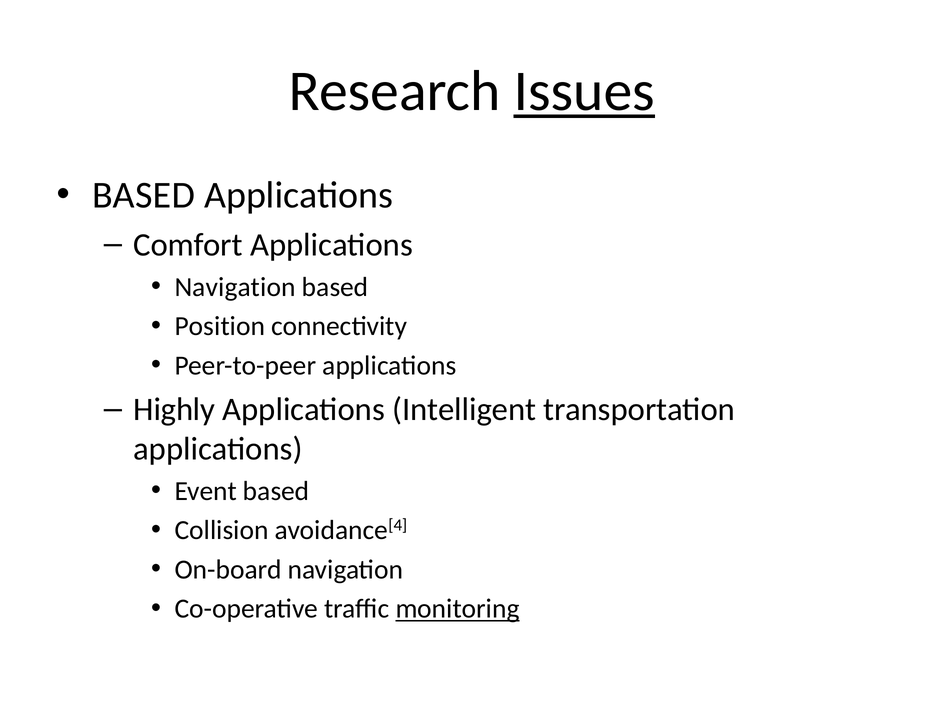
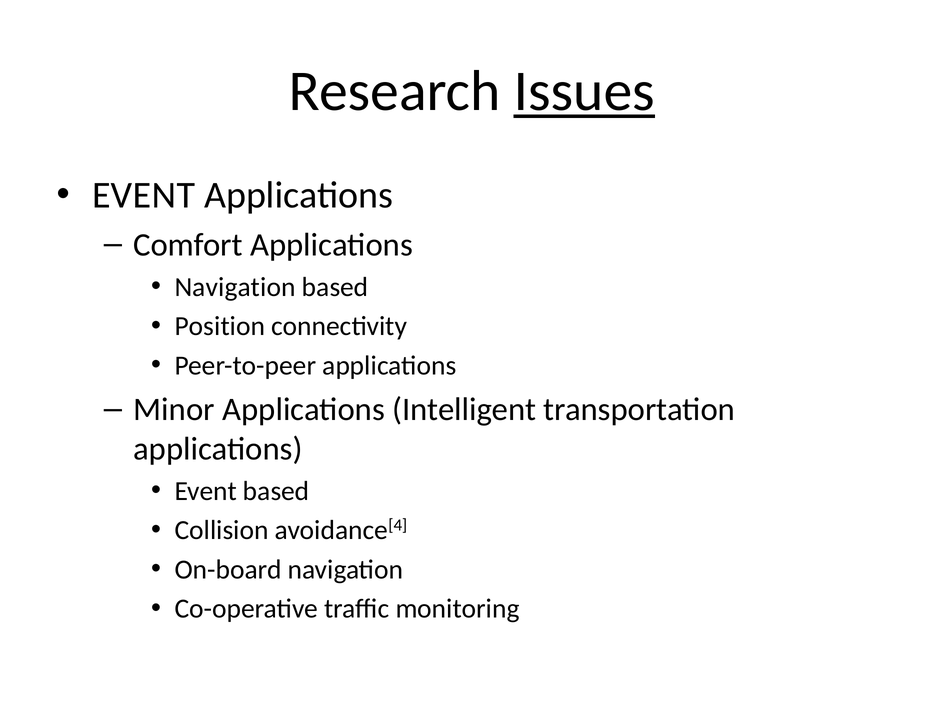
BASED: BASED -> EVENT (144, 195)
Highly: Highly -> Minor (174, 410)
monitoring underline: present -> none (457, 609)
